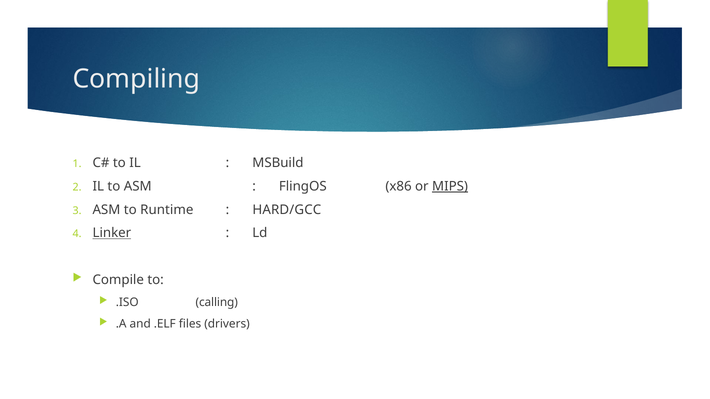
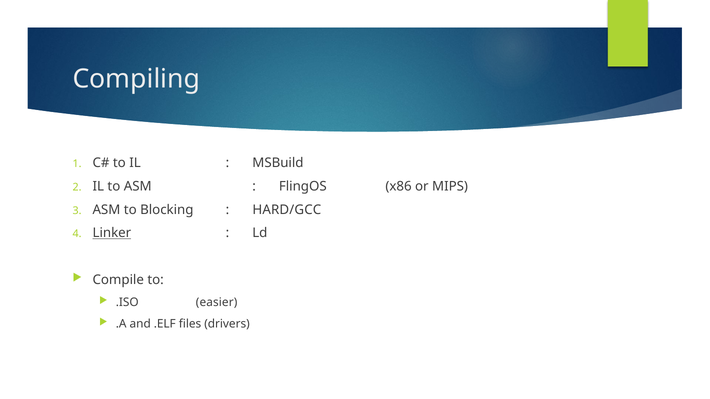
MIPS underline: present -> none (450, 187)
Runtime: Runtime -> Blocking (167, 210)
calling: calling -> easier (217, 302)
